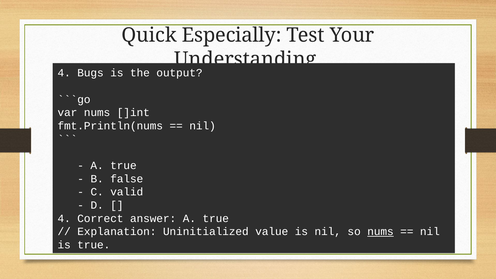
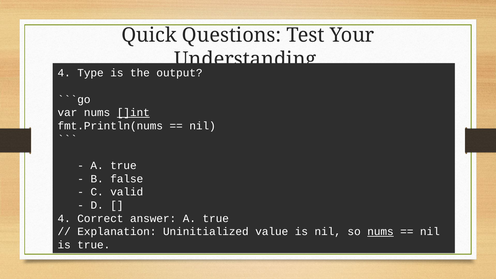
Especially: Especially -> Questions (232, 35)
Bugs: Bugs -> Type (90, 73)
]int underline: none -> present (133, 113)
